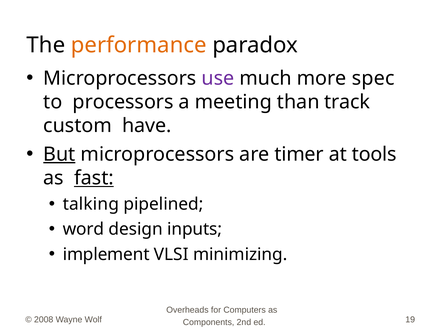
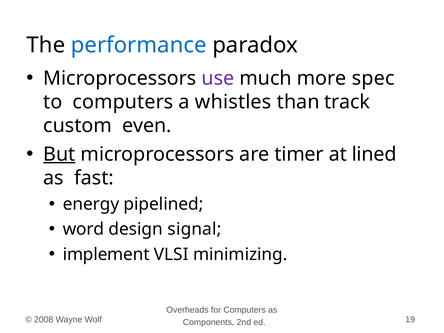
performance colour: orange -> blue (139, 45)
to processors: processors -> computers (123, 102)
meeting: meeting -> whistles (233, 102)
have: have -> even (147, 126)
tools: tools -> lined (374, 154)
fast underline: present -> none (94, 178)
talking: talking -> energy (91, 204)
inputs: inputs -> signal (195, 229)
